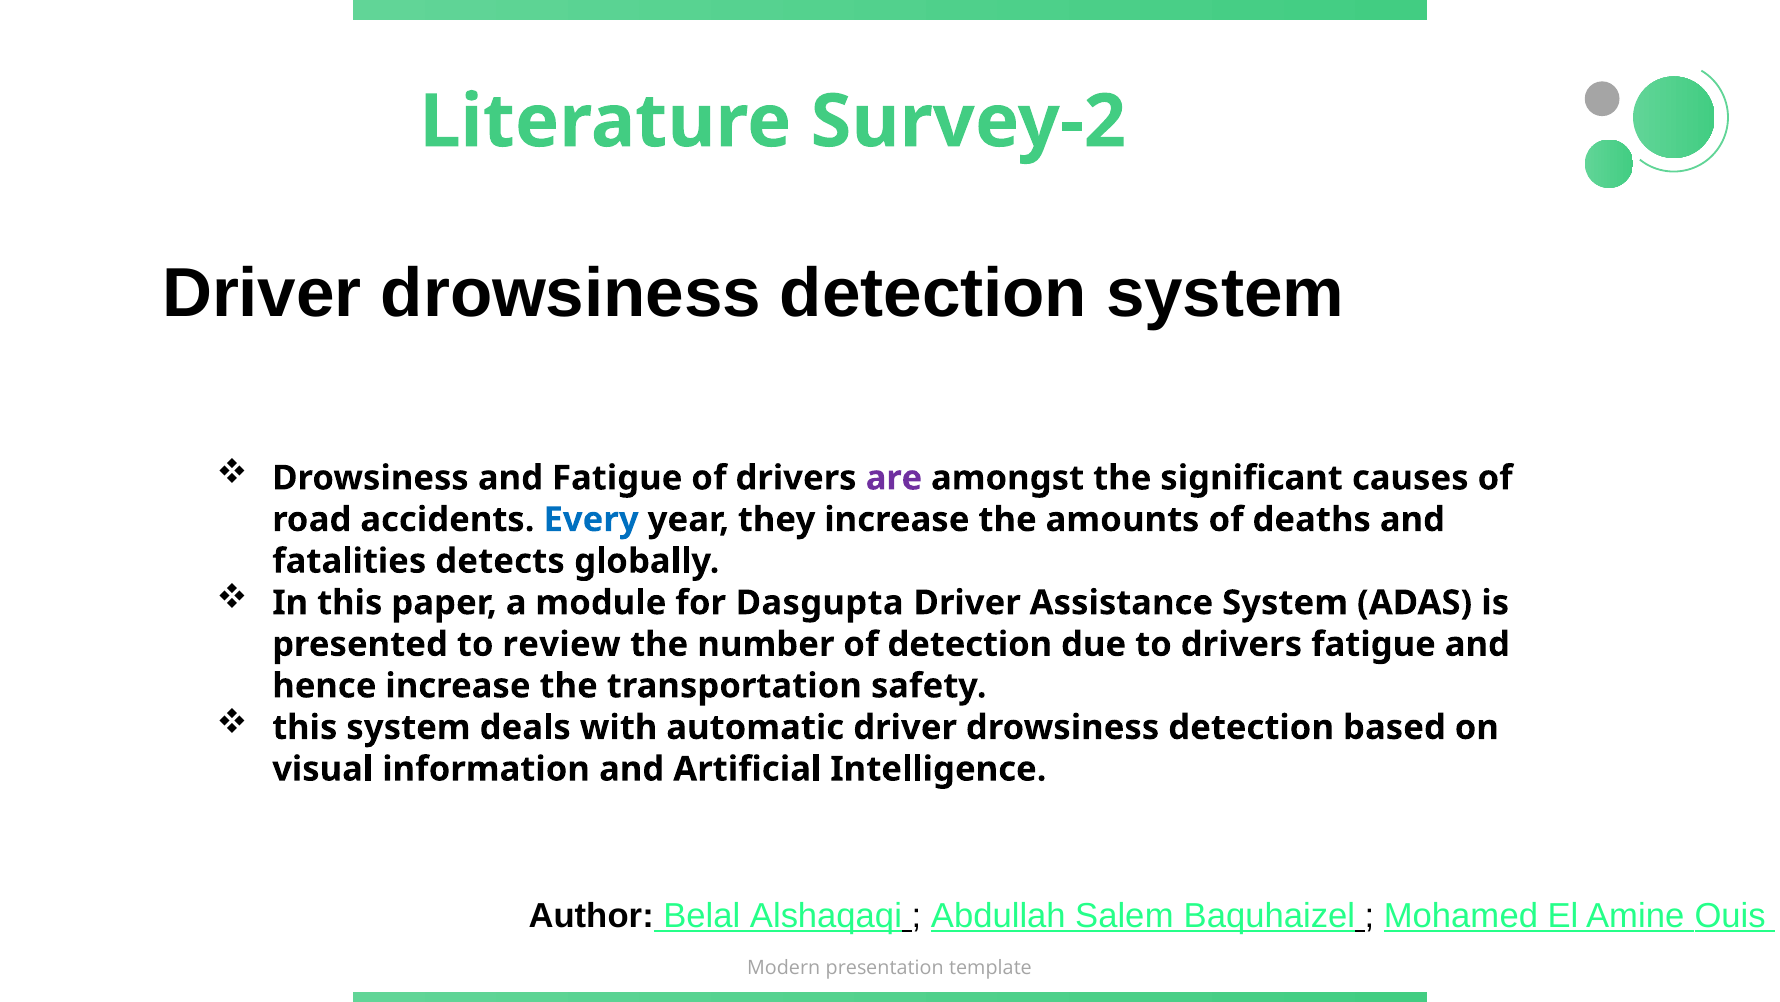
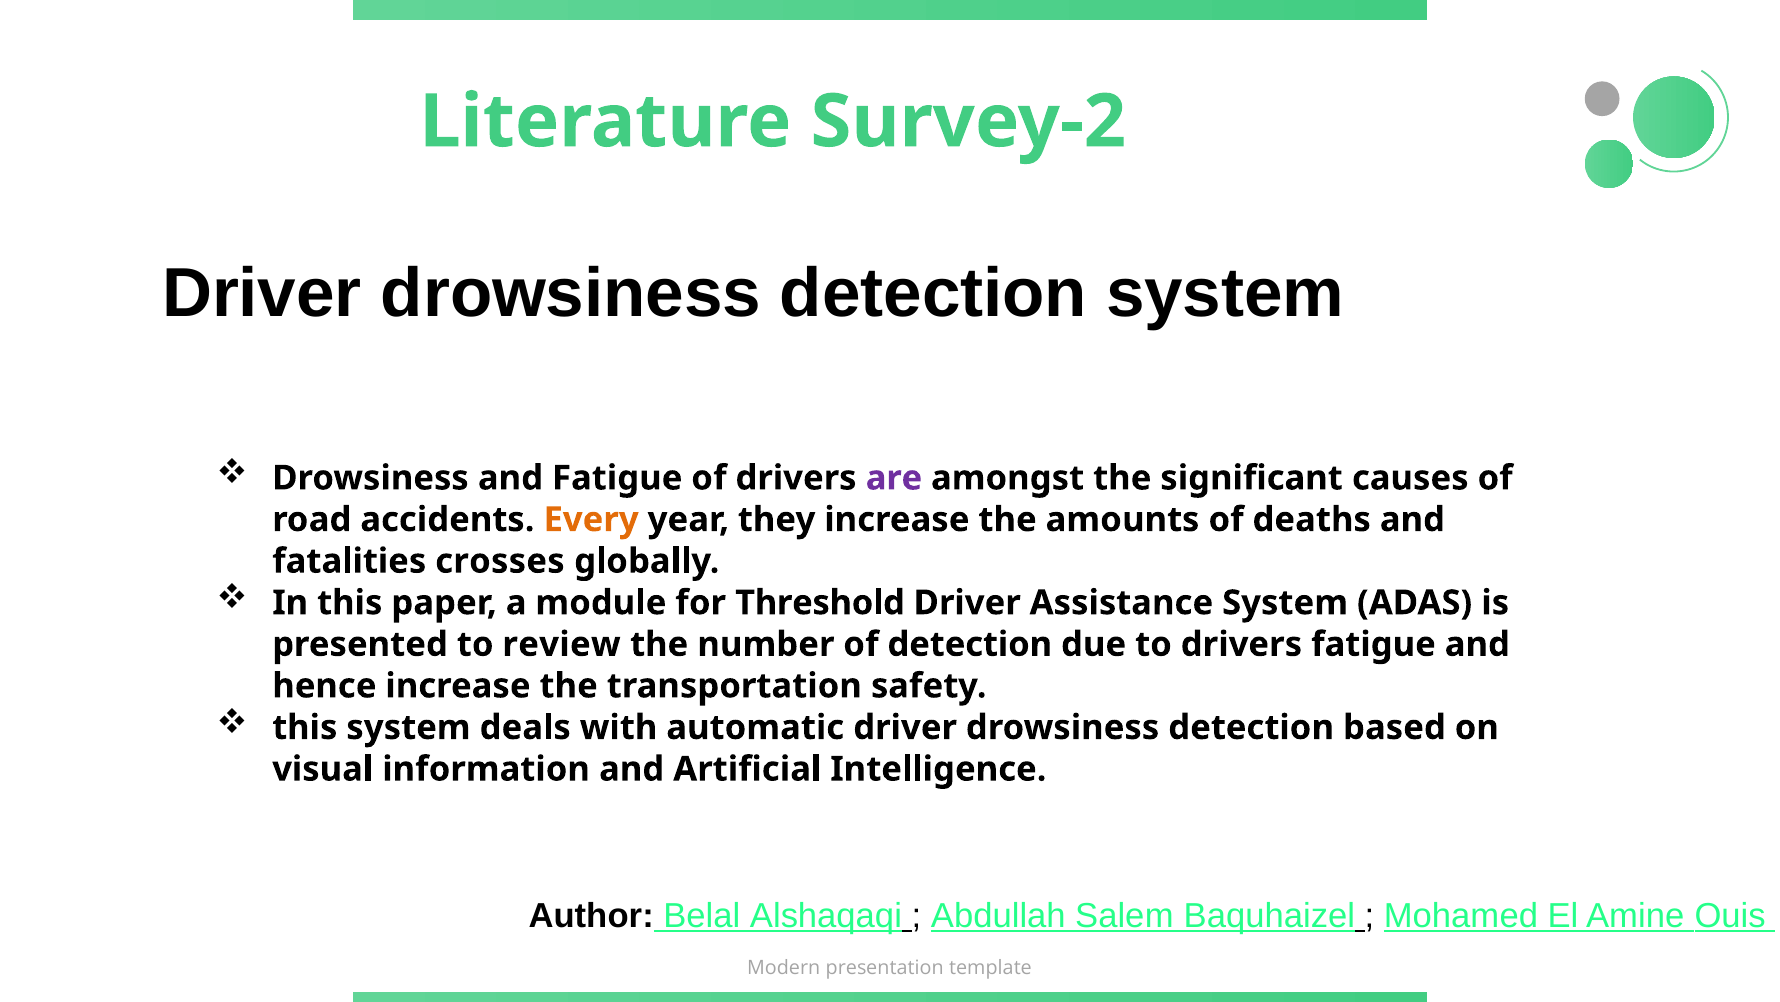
Every colour: blue -> orange (591, 519)
detects: detects -> crosses (500, 561)
Dasgupta: Dasgupta -> Threshold (820, 602)
